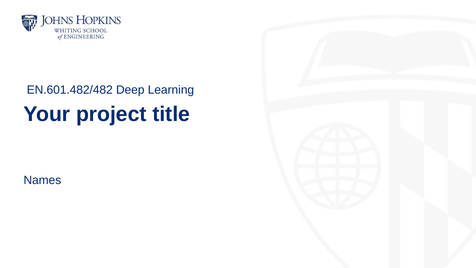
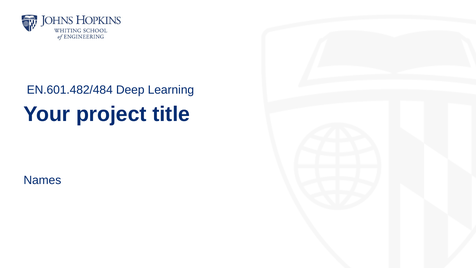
EN.601.482/482: EN.601.482/482 -> EN.601.482/484 (70, 90)
